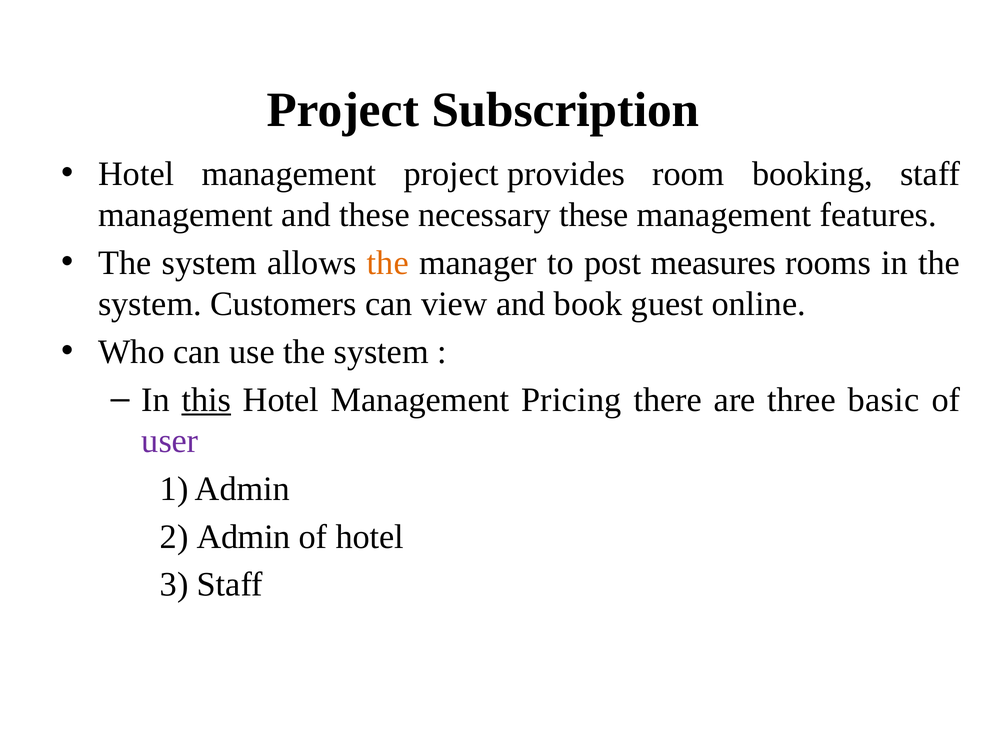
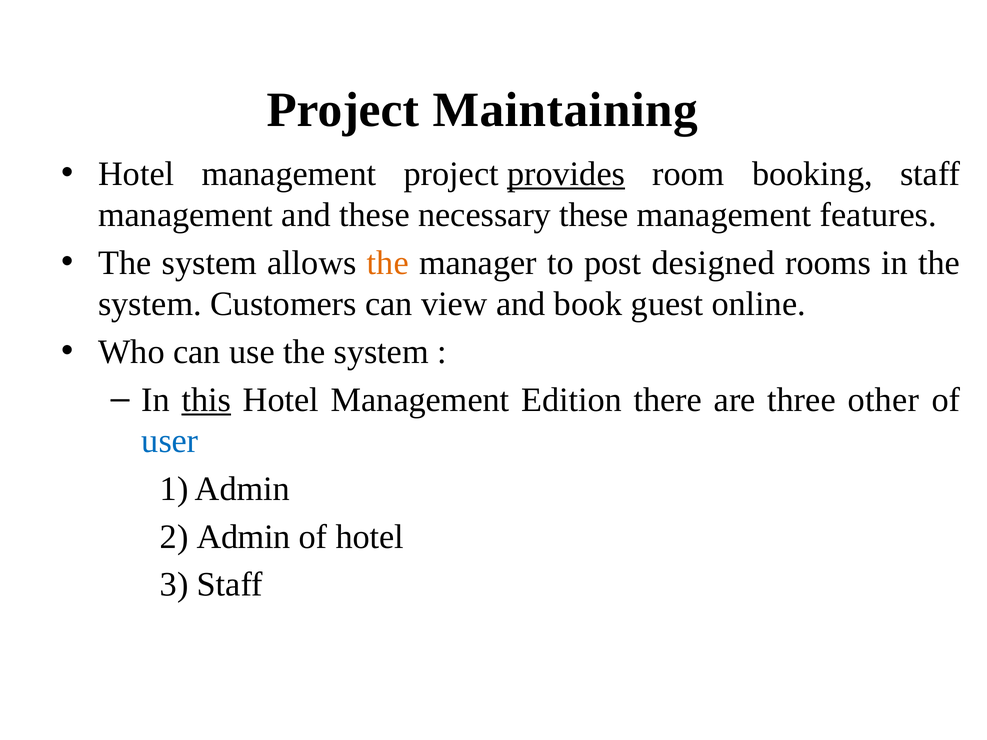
Subscription: Subscription -> Maintaining (565, 110)
provides underline: none -> present (566, 174)
measures: measures -> designed (713, 263)
Pricing: Pricing -> Edition (572, 400)
basic: basic -> other (883, 400)
user colour: purple -> blue (170, 441)
